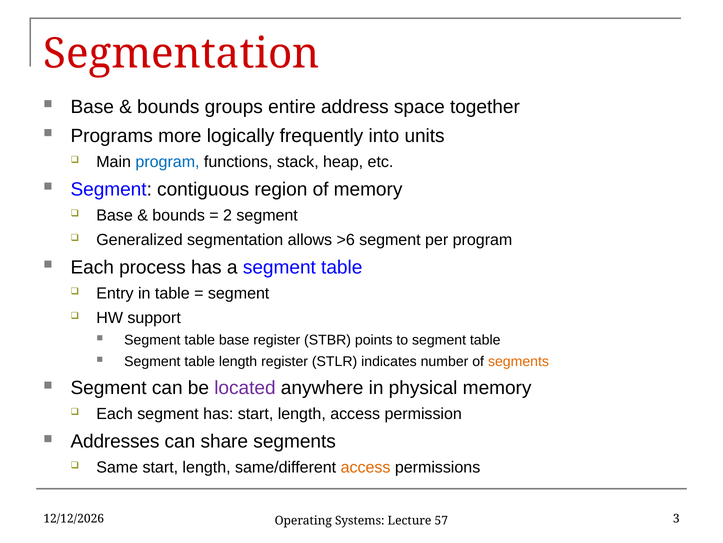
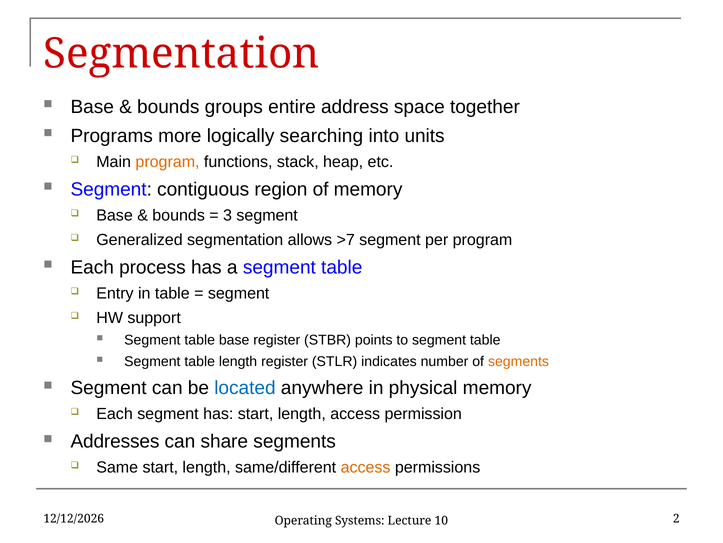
frequently: frequently -> searching (321, 136)
program colour: blue -> orange (168, 162)
2: 2 -> 3 (228, 215)
>6: >6 -> >7 (346, 240)
located colour: purple -> blue (245, 387)
3: 3 -> 2 (676, 518)
57: 57 -> 10 (441, 520)
